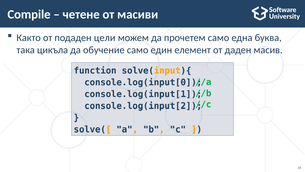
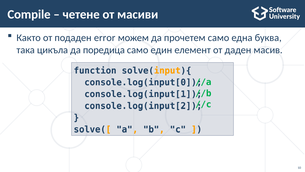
цели: цели -> error (105, 38)
обучение: обучение -> поредица (104, 50)
